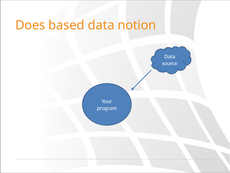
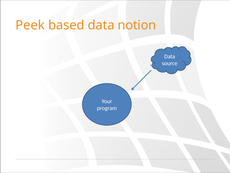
Does: Does -> Peek (30, 25)
